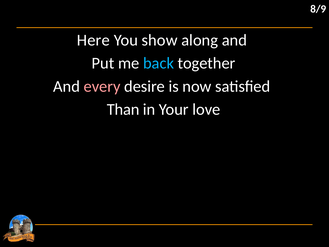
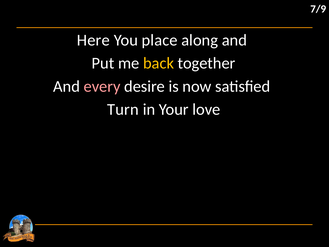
8/9: 8/9 -> 7/9 (318, 9)
show: show -> place (160, 40)
back colour: light blue -> yellow (159, 63)
Than: Than -> Turn (123, 109)
